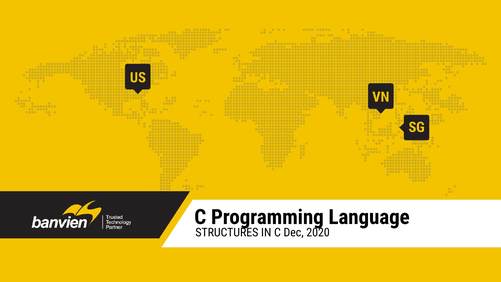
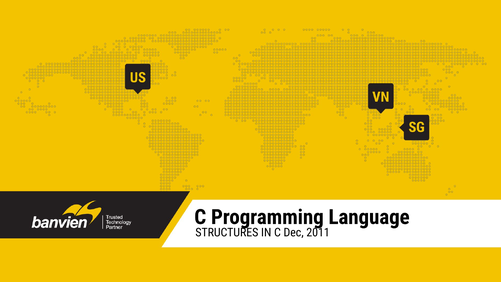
2020: 2020 -> 2011 (318, 232)
